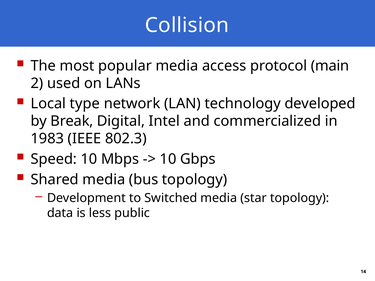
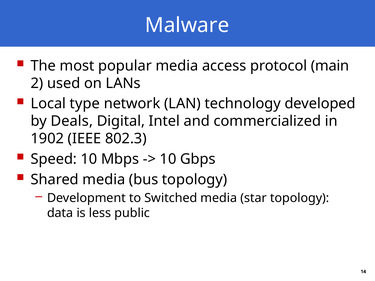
Collision: Collision -> Malware (187, 25)
Break: Break -> Deals (72, 121)
1983: 1983 -> 1902 (47, 139)
